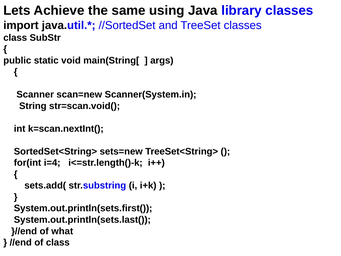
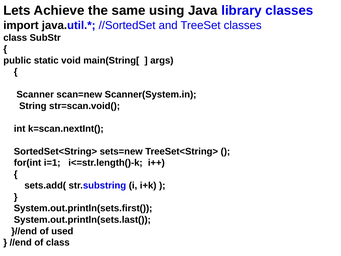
i=4: i=4 -> i=1 (52, 163)
what: what -> used (62, 231)
